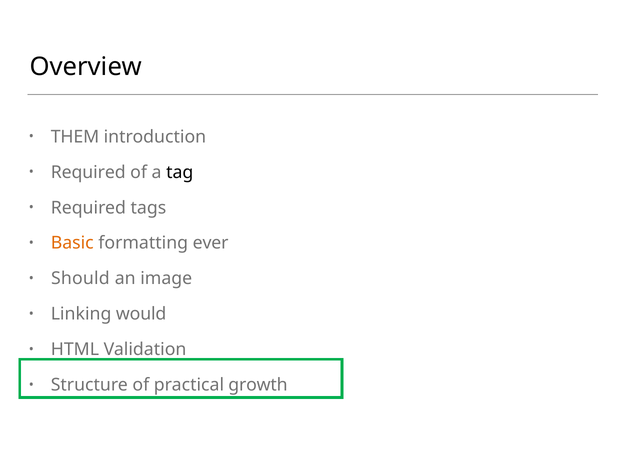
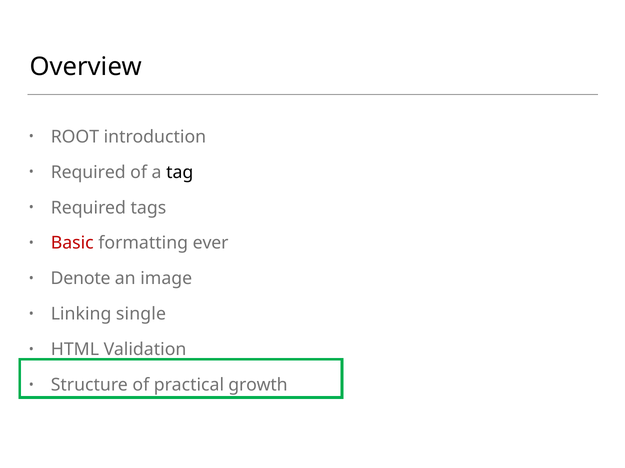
THEM: THEM -> ROOT (75, 137)
Basic colour: orange -> red (72, 244)
Should: Should -> Denote (81, 279)
would: would -> single (141, 315)
